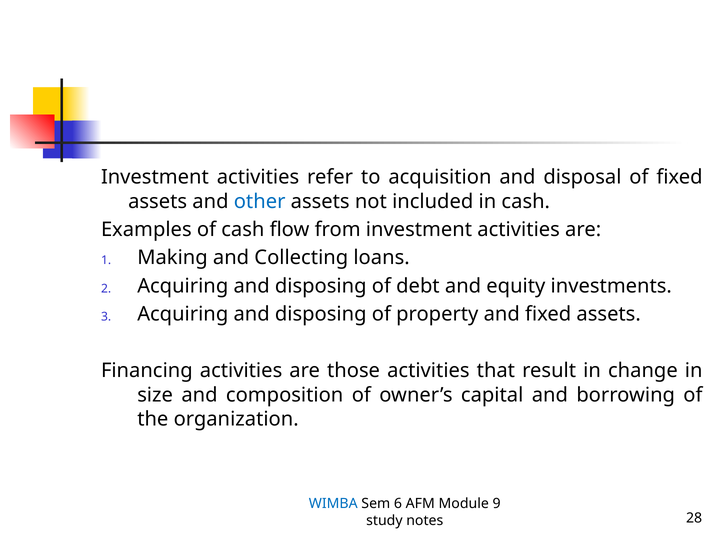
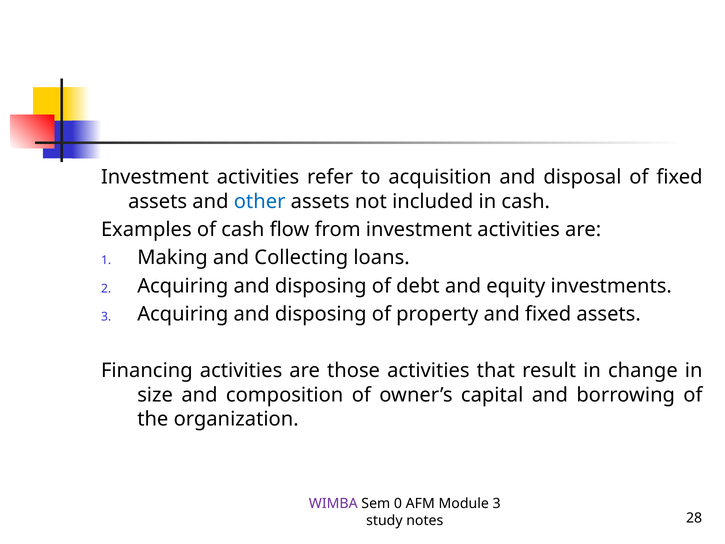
WIMBA colour: blue -> purple (333, 503)
6: 6 -> 0 (398, 503)
Module 9: 9 -> 3 (497, 503)
